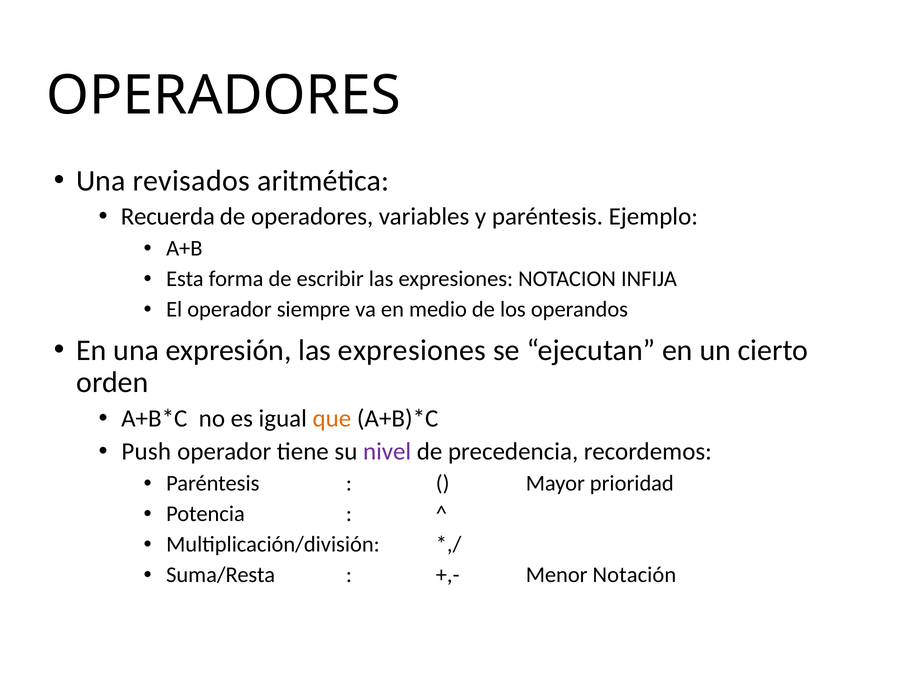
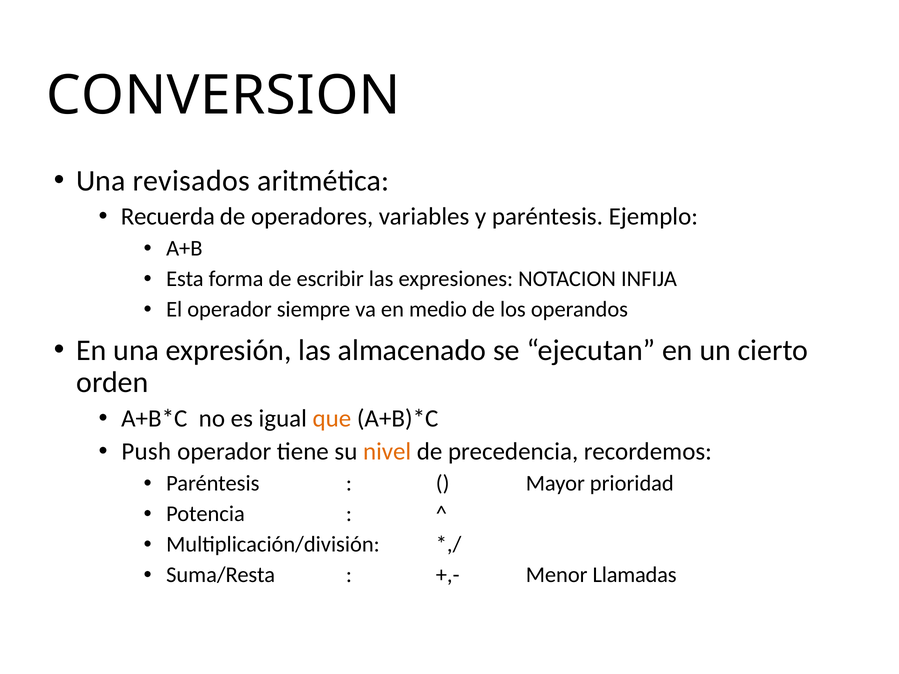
OPERADORES: OPERADORES -> CONVERSION (223, 96)
expresión las expresiones: expresiones -> almacenado (412, 350)
nivel colour: purple -> orange (387, 452)
Notación: Notación -> Llamadas (635, 575)
